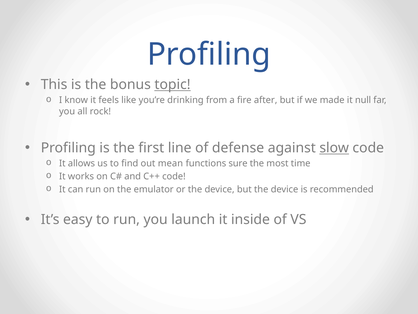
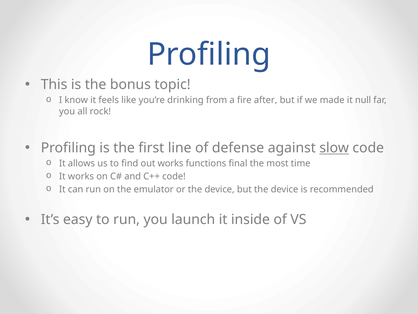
topic underline: present -> none (173, 85)
out mean: mean -> works (171, 163)
sure: sure -> final (238, 163)
